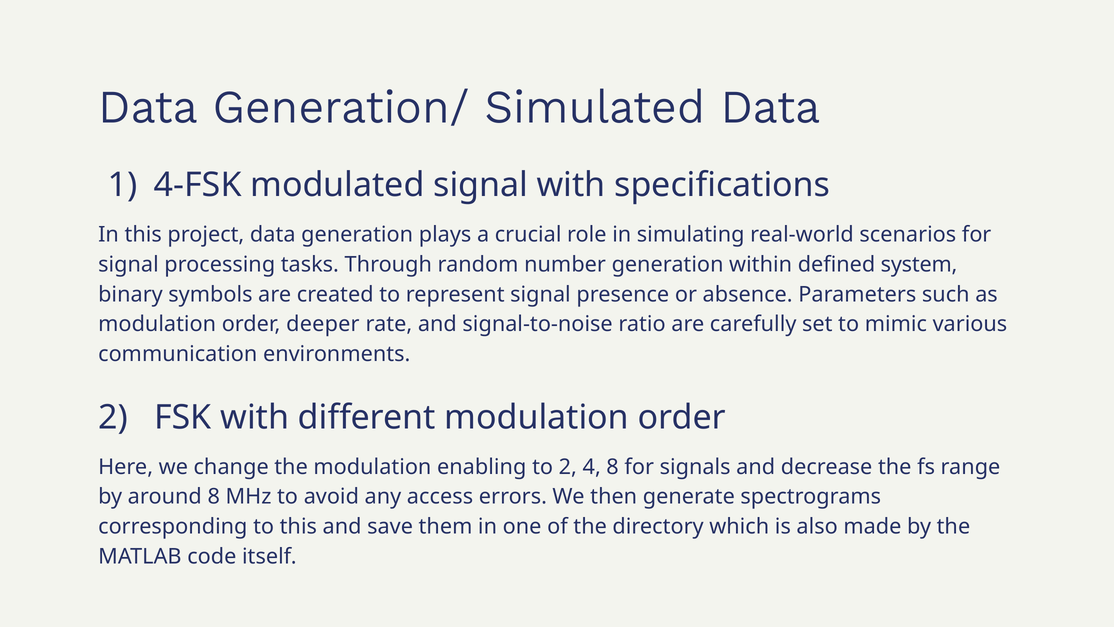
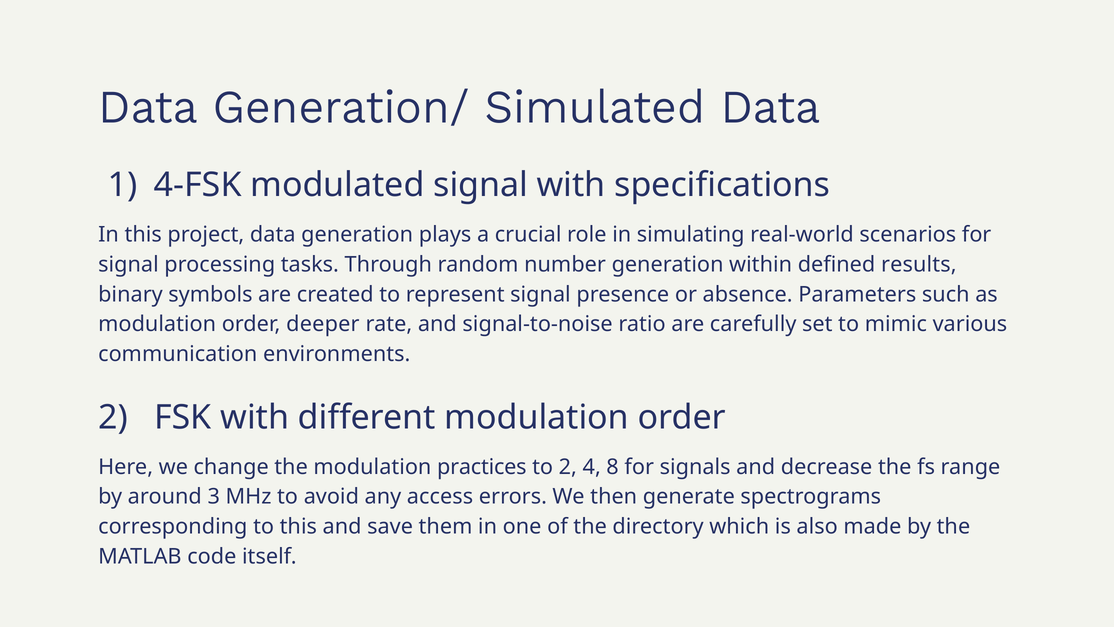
system: system -> results (919, 264)
enabling: enabling -> practices (482, 467)
around 8: 8 -> 3 (214, 496)
